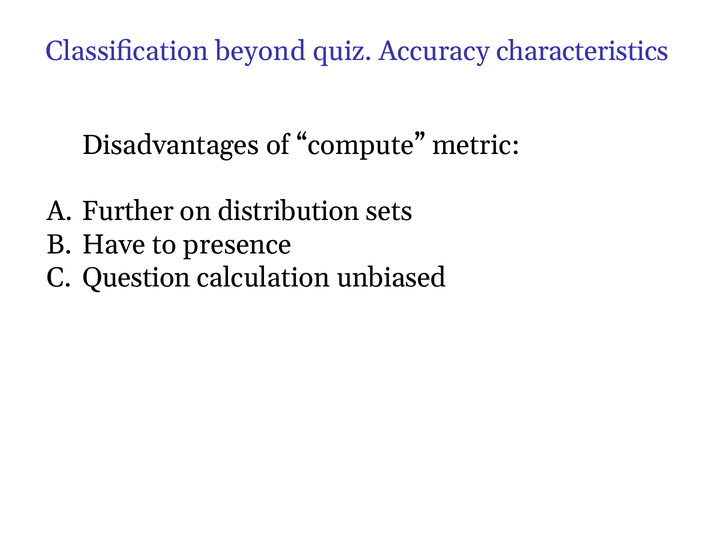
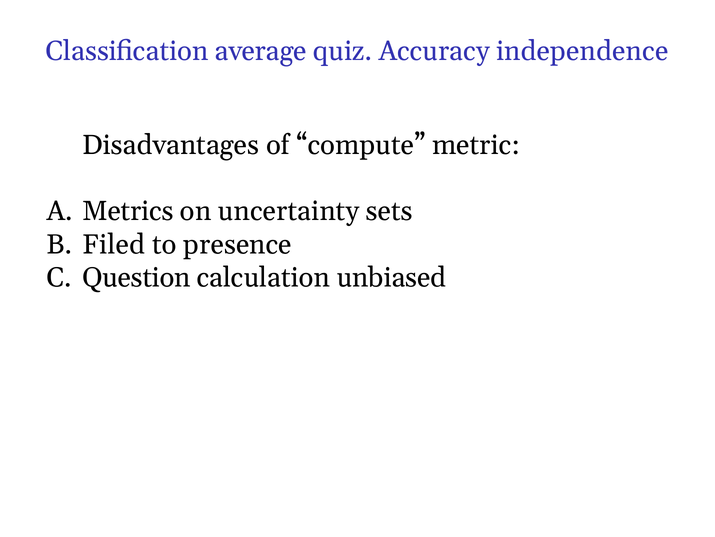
beyond: beyond -> average (261, 51)
characteristics: characteristics -> independence (582, 51)
Further: Further -> Metrics (128, 211)
distribution: distribution -> uncertainty (289, 211)
Have: Have -> Filed (114, 244)
